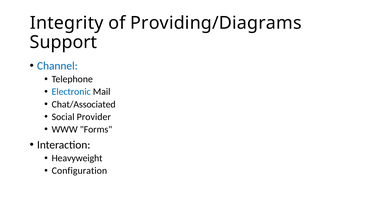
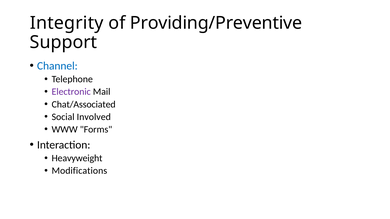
Providing/Diagrams: Providing/Diagrams -> Providing/Preventive (216, 23)
Electronic colour: blue -> purple (71, 92)
Provider: Provider -> Involved (94, 117)
Configuration: Configuration -> Modifications (79, 171)
